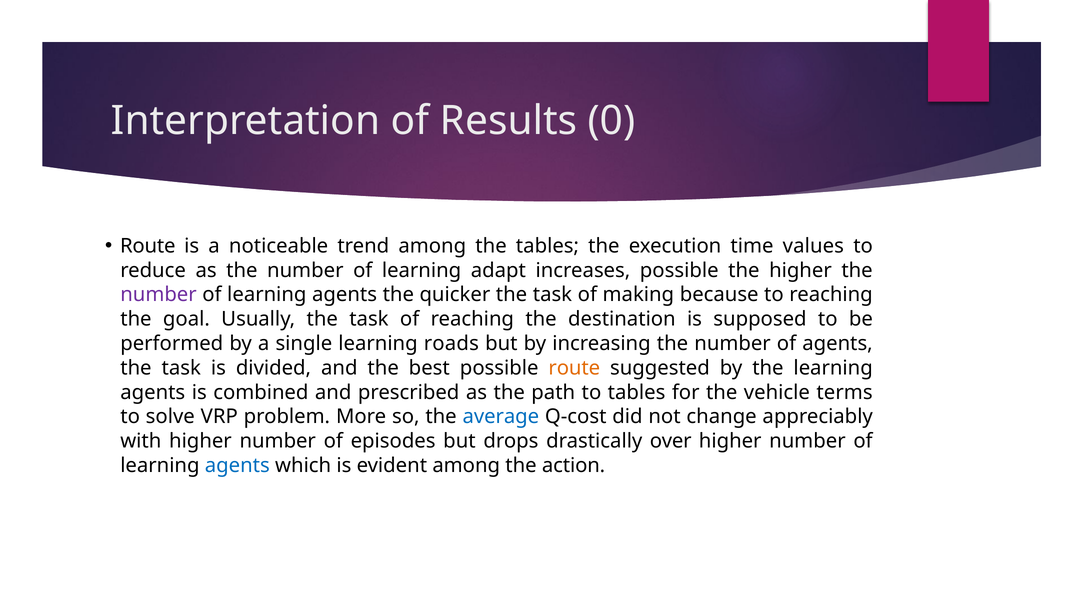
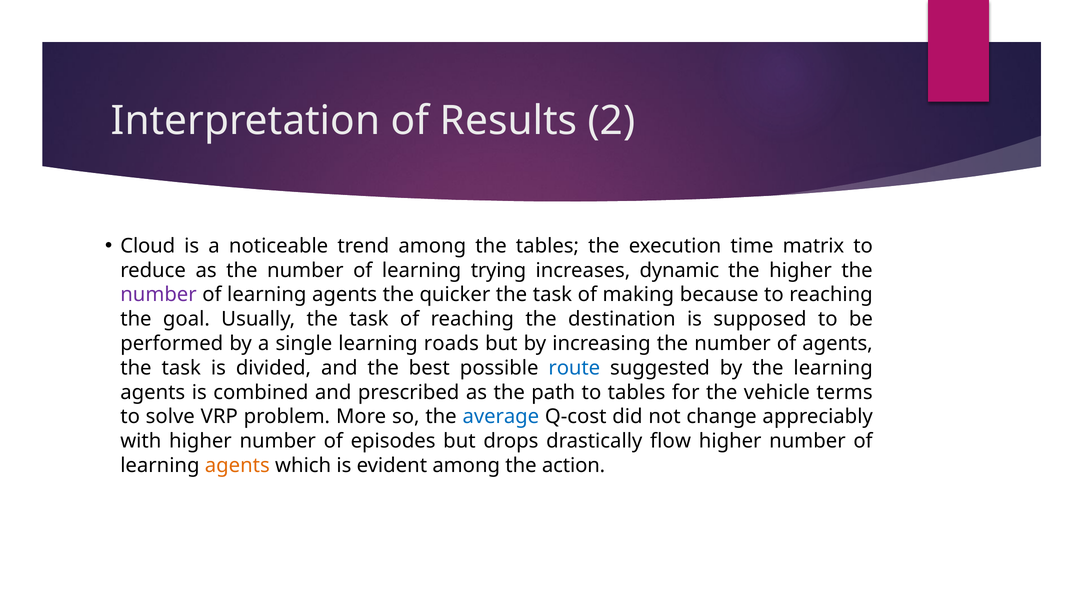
0: 0 -> 2 (612, 121)
Route: Route -> Cloud (148, 246)
values: values -> matrix (813, 246)
adapt: adapt -> trying (498, 270)
increases possible: possible -> dynamic (679, 270)
route colour: orange -> blue (574, 368)
over: over -> flow (671, 441)
agents colour: blue -> orange (237, 465)
